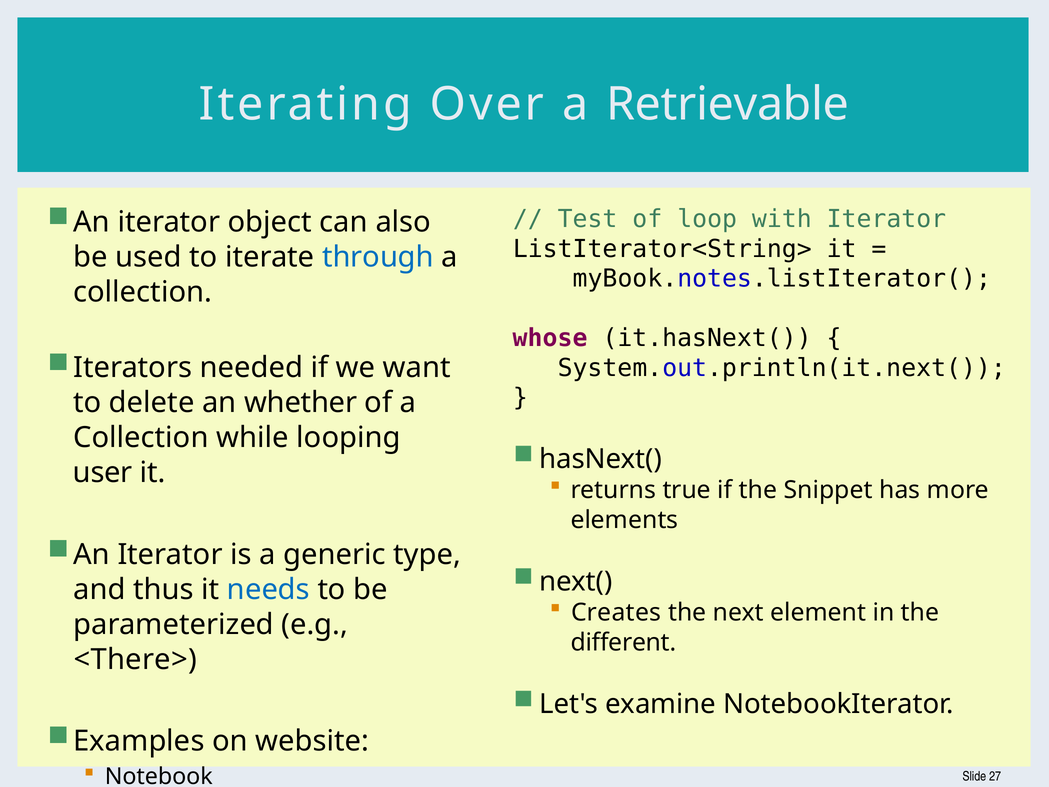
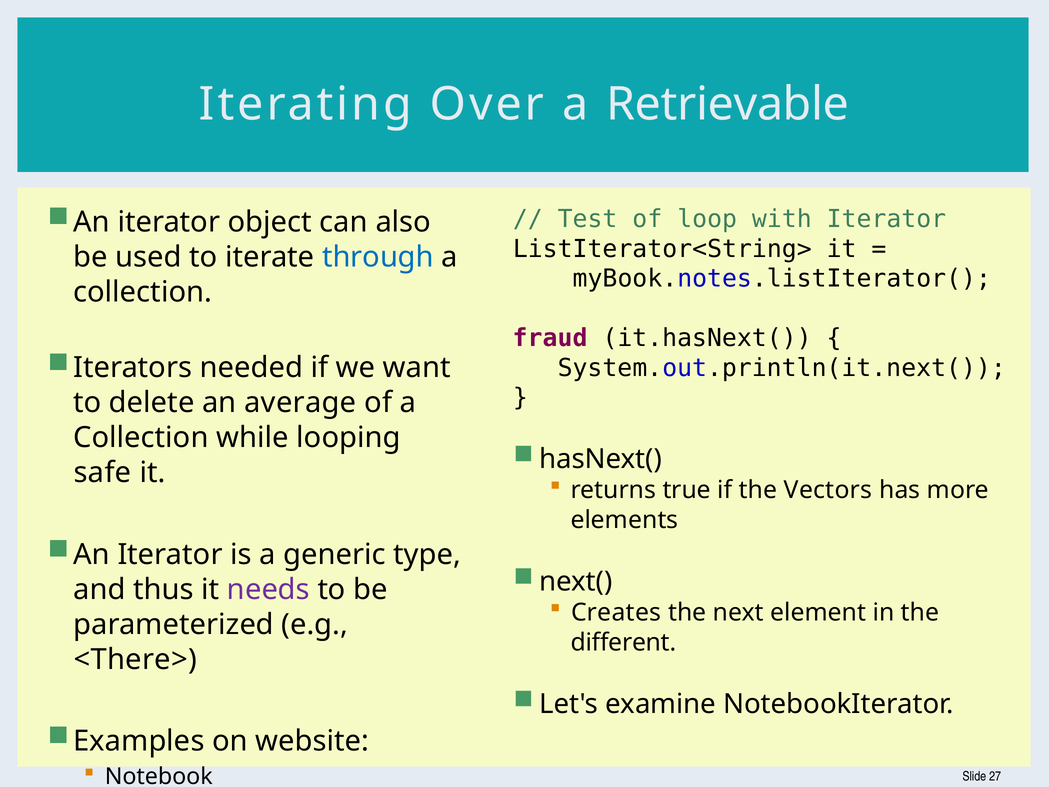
whose: whose -> fraud (550, 338)
whether: whether -> average (300, 403)
user: user -> safe (102, 473)
Snippet: Snippet -> Vectors (828, 490)
needs colour: blue -> purple (268, 589)
